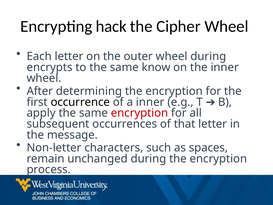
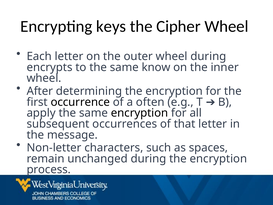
hack: hack -> keys (111, 26)
a inner: inner -> often (150, 102)
encryption colour: red -> black (140, 113)
